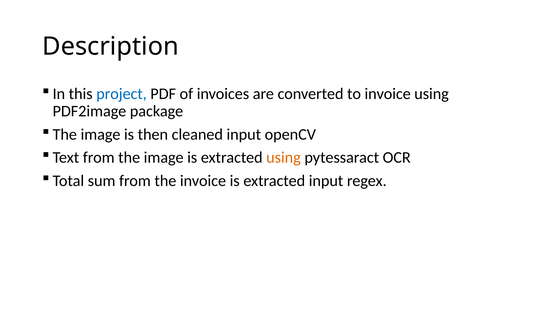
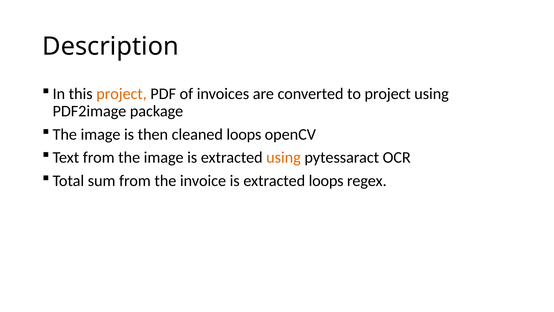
project colour: blue -> orange (122, 94)
to invoice: invoice -> project (388, 94)
cleaned input: input -> loops (244, 134)
extracted input: input -> loops (326, 181)
